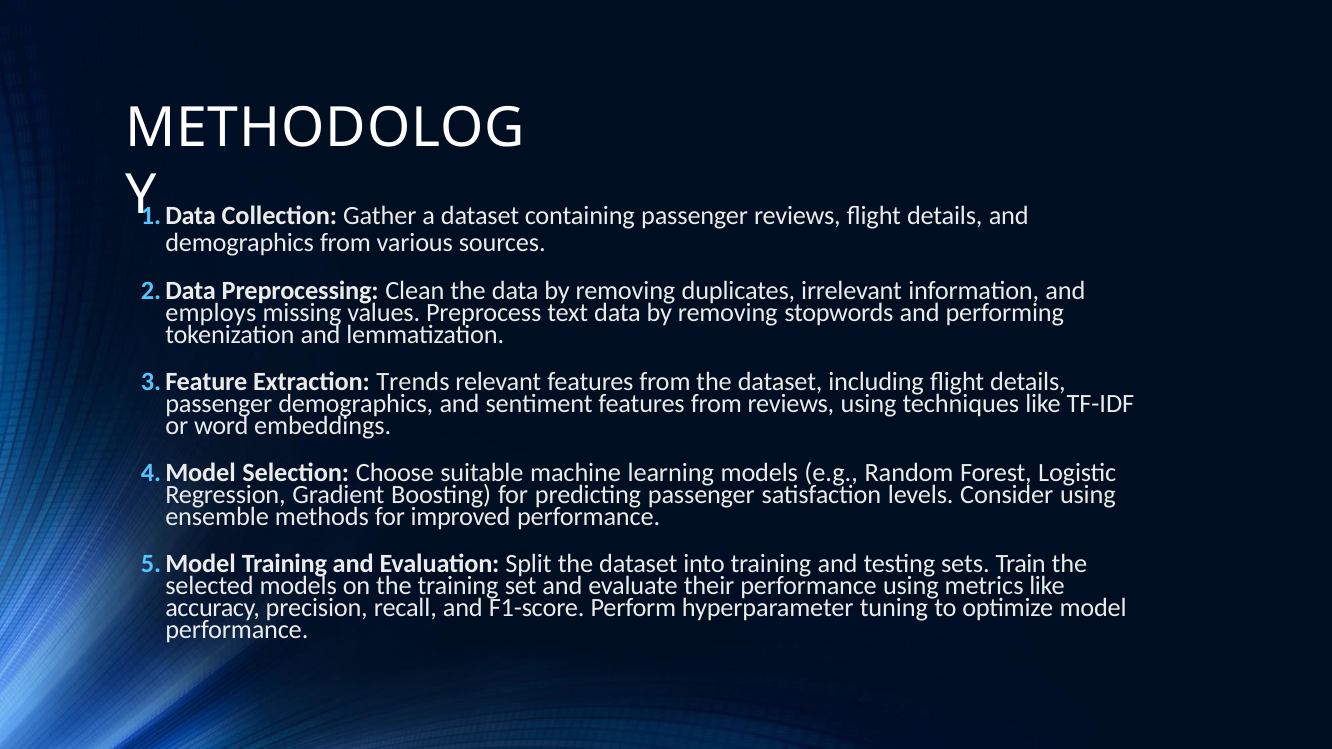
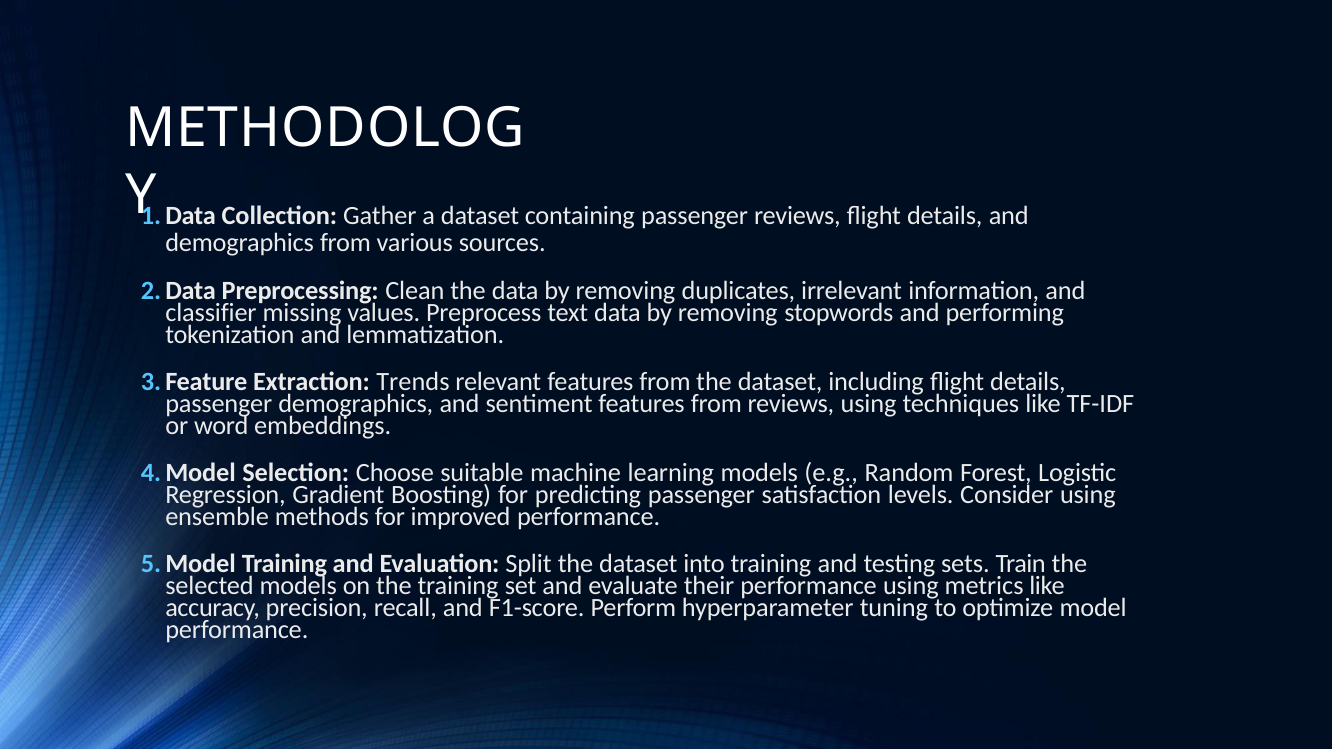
employs: employs -> classifier (211, 313)
